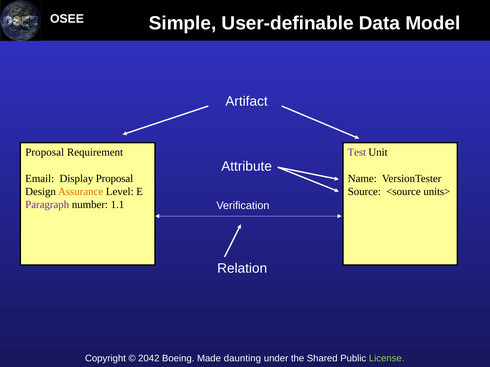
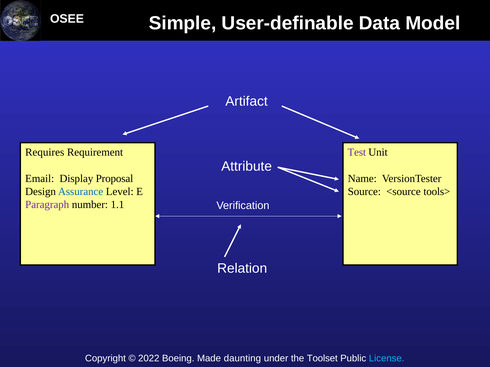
Proposal: Proposal -> Requires (45, 153)
Assurance colour: orange -> blue (81, 192)
units>: units> -> tools> (437, 192)
2042: 2042 -> 2022 (149, 359)
Shared: Shared -> Toolset (322, 359)
License colour: light green -> light blue (387, 359)
